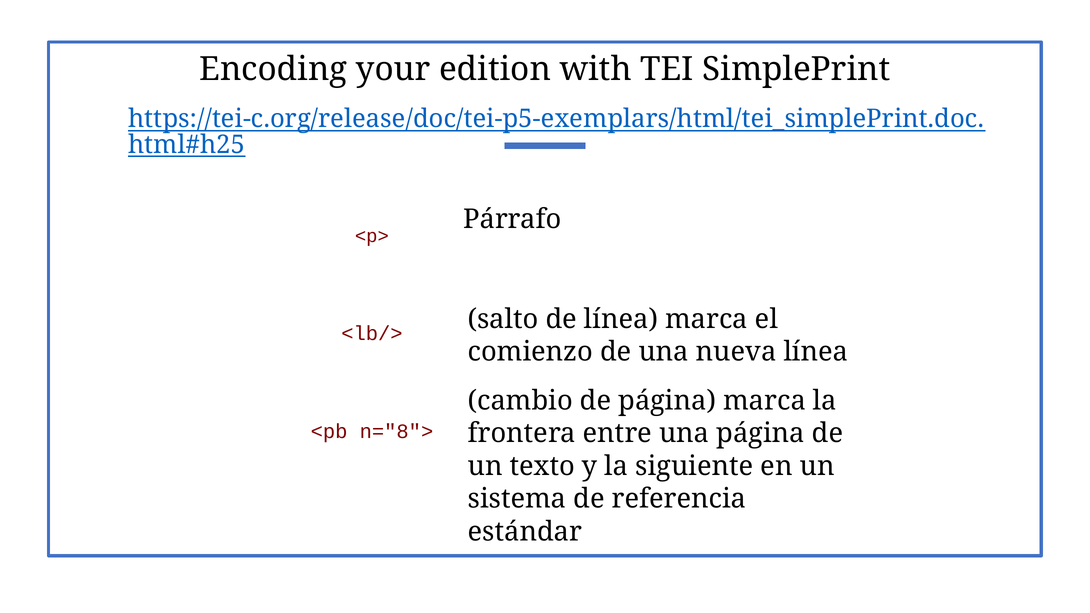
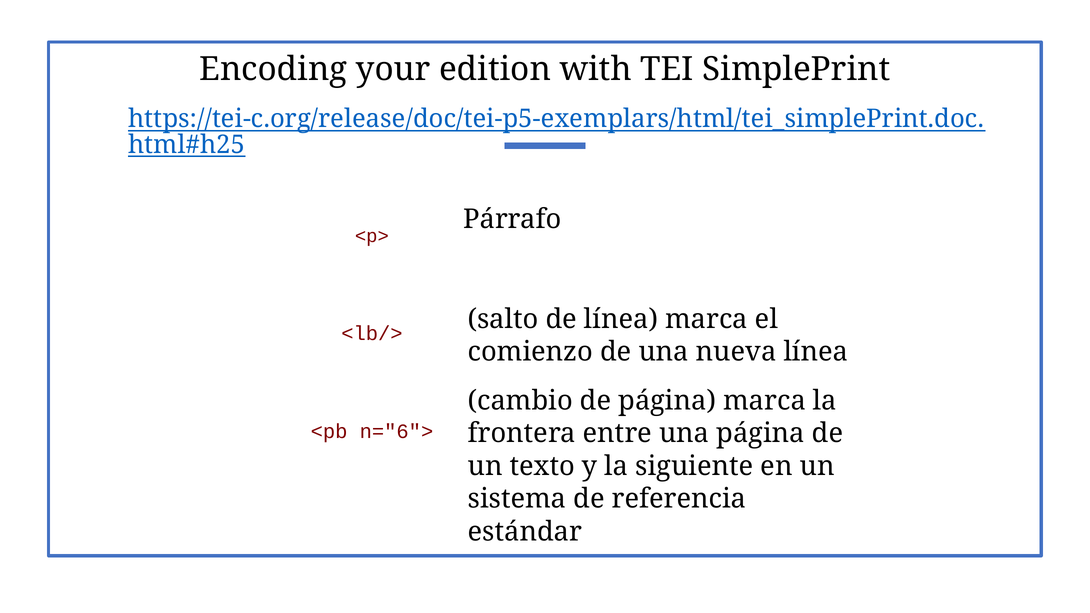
n="8">: n="8"> -> n="6"> (396, 432)
